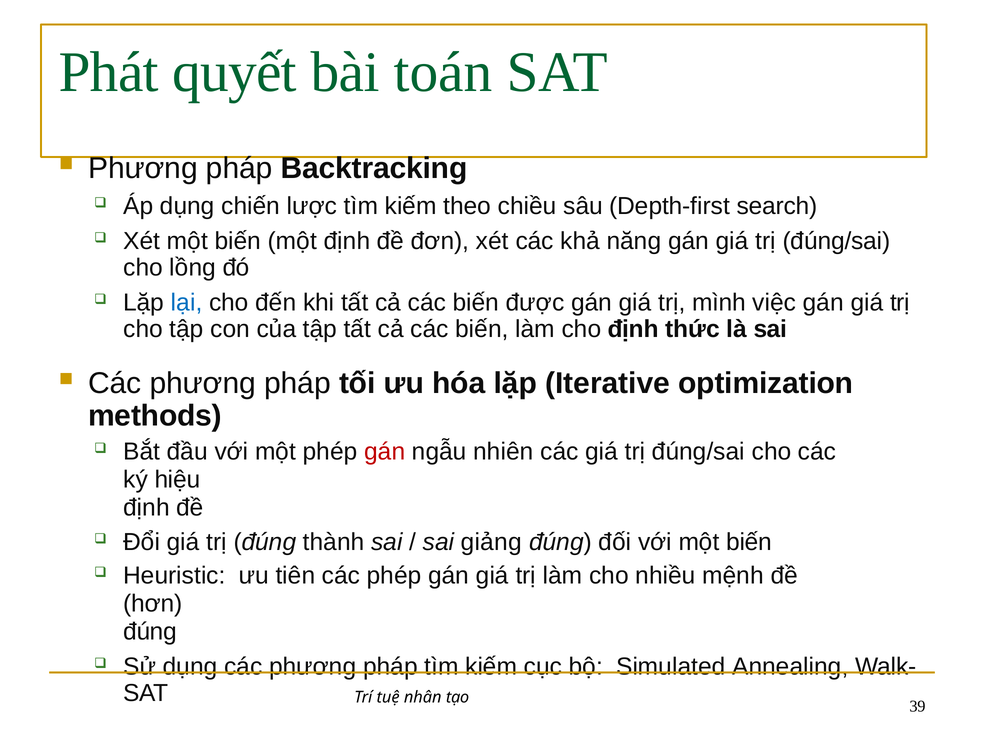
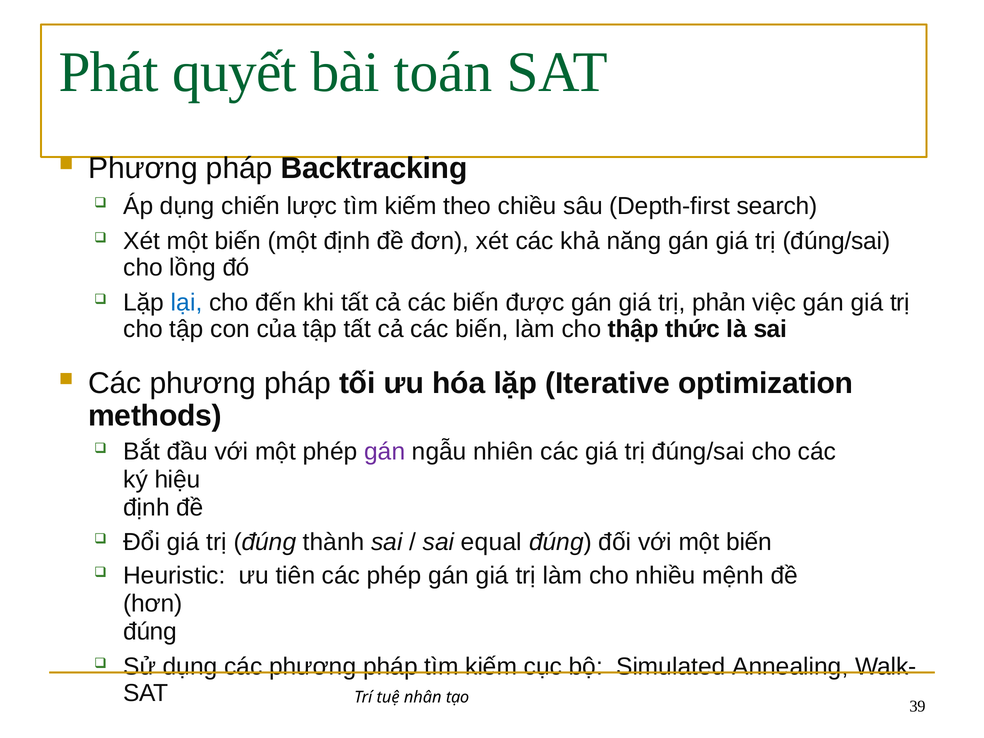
mình: mình -> phản (719, 302)
cho định: định -> thập (633, 329)
gán colour: red -> purple (385, 451)
giảng: giảng -> equal (491, 542)
